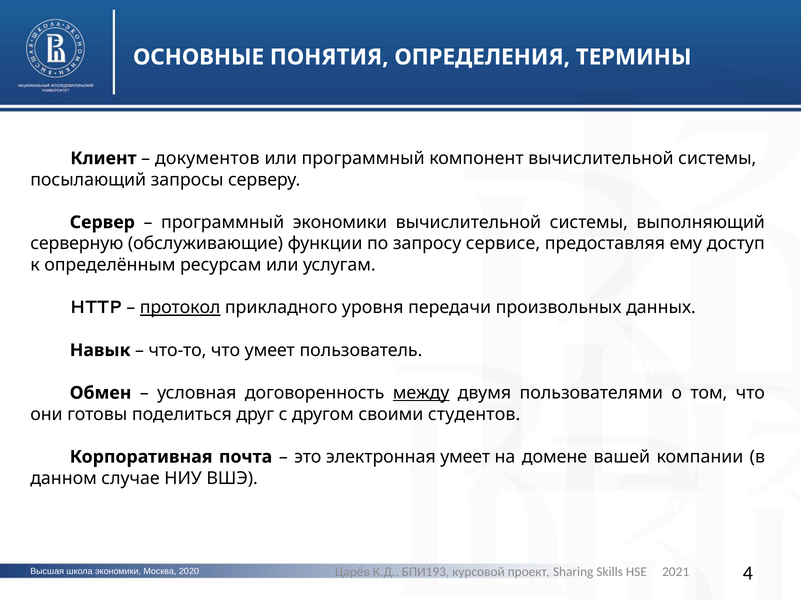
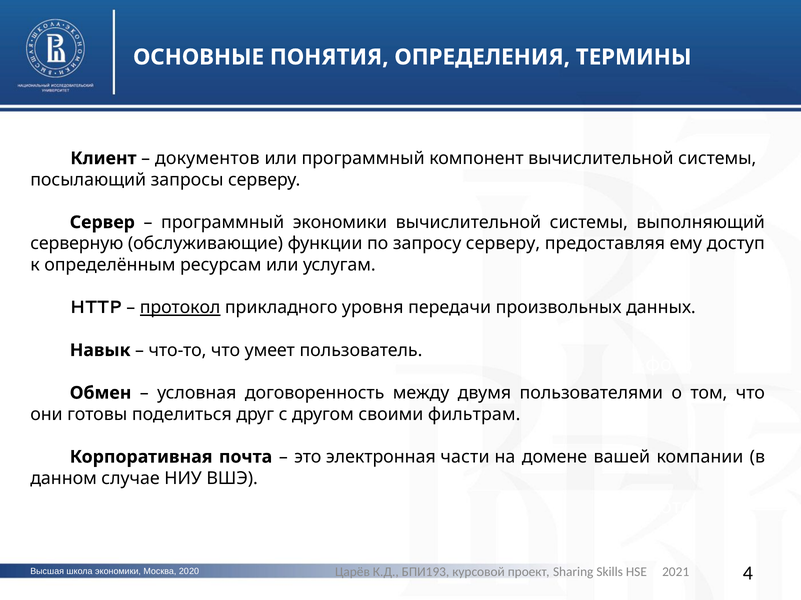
запросу сервисе: сервисе -> серверу (503, 244)
между underline: present -> none (421, 393)
студентов: студентов -> фильтрам (474, 415)
электронная умеет: умеет -> части (465, 457)
